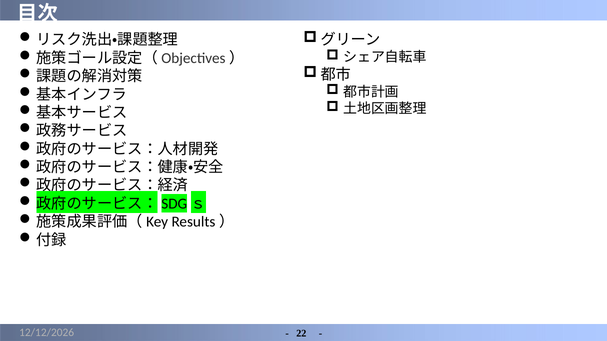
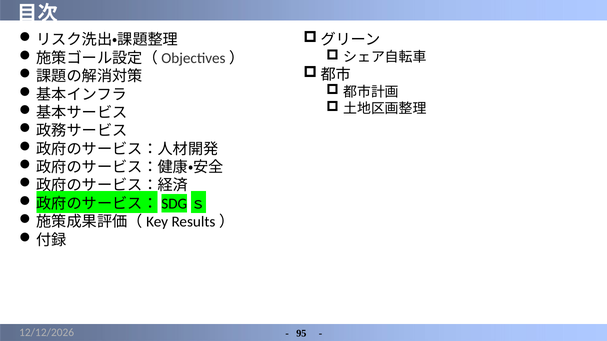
22: 22 -> 95 (301, 334)
